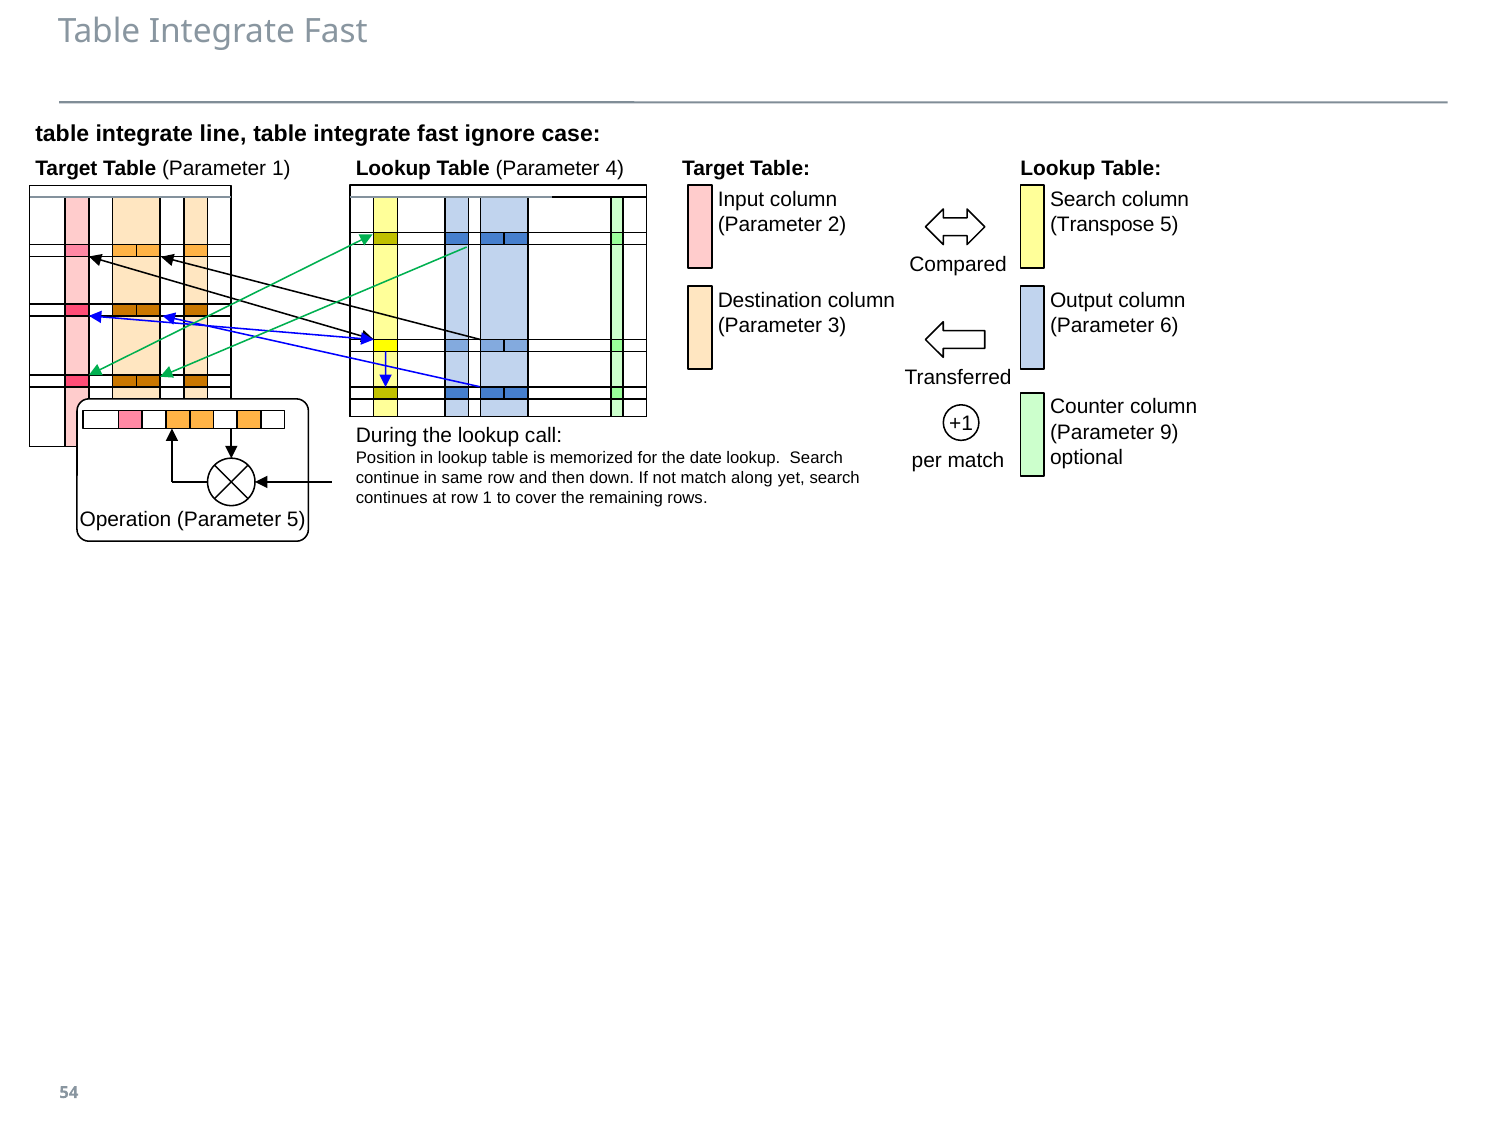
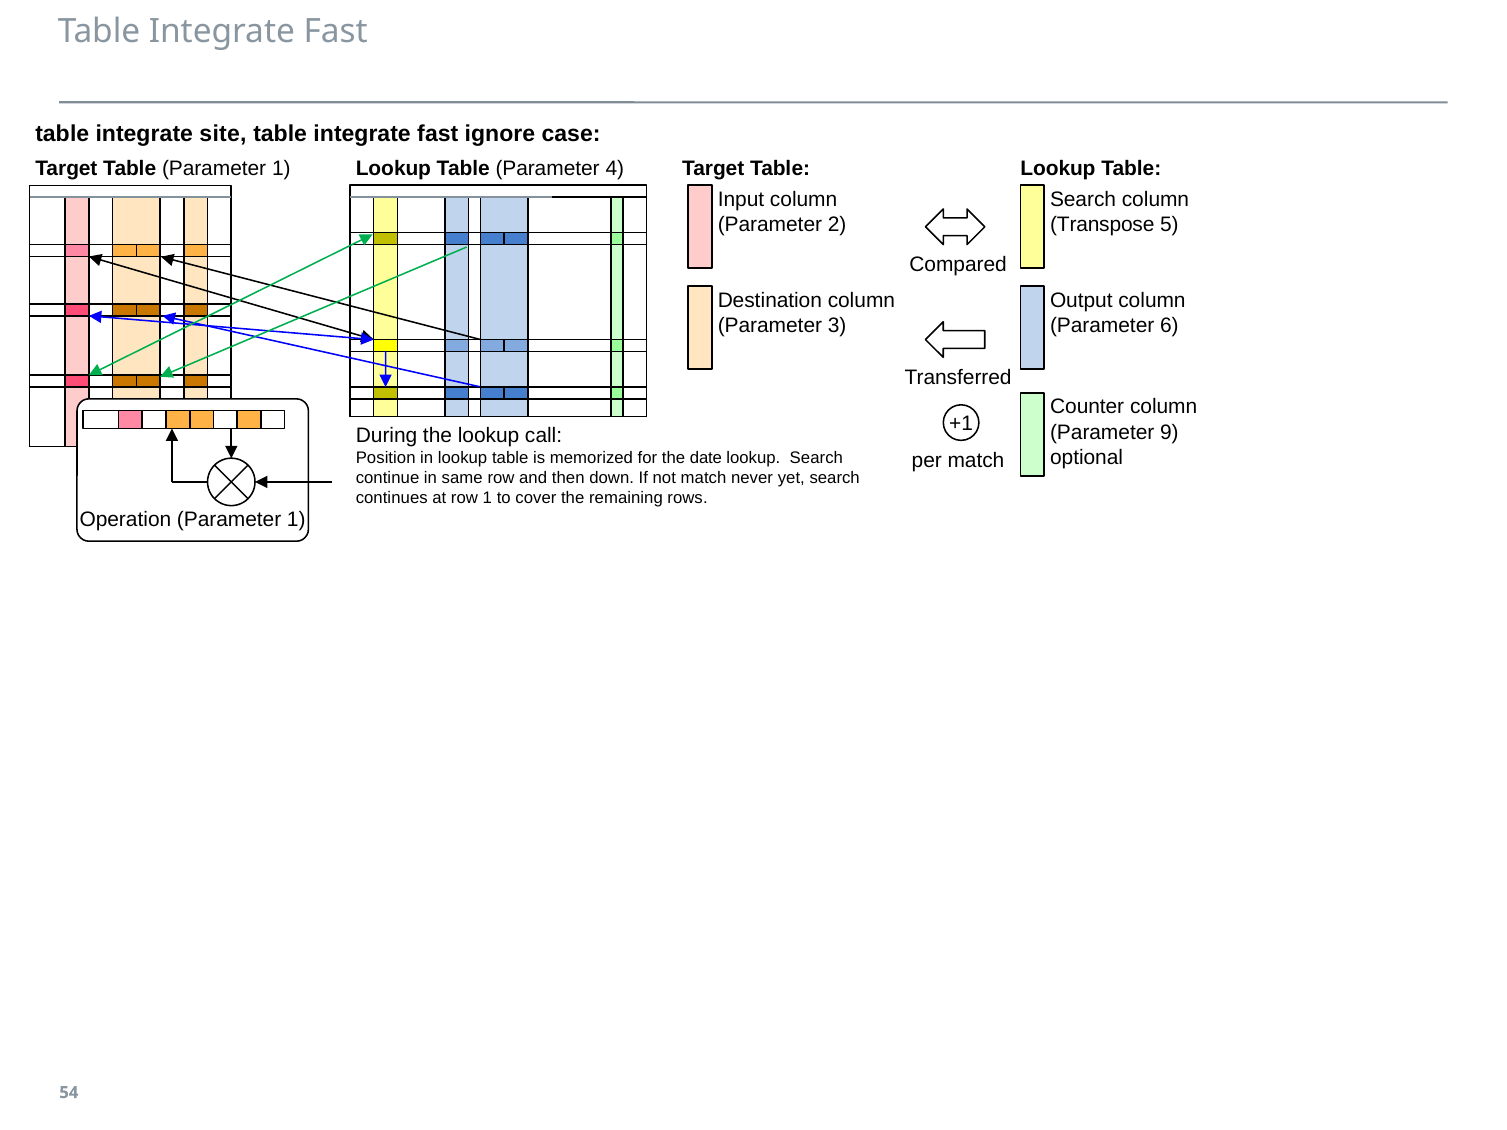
line: line -> site (223, 133)
along: along -> never (752, 478)
Operation Parameter 5: 5 -> 1 (296, 520)
